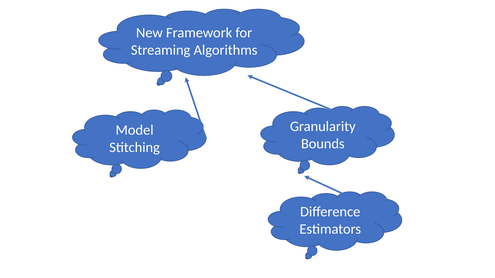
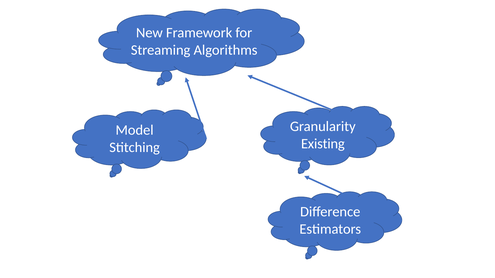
Bounds: Bounds -> Existing (323, 144)
